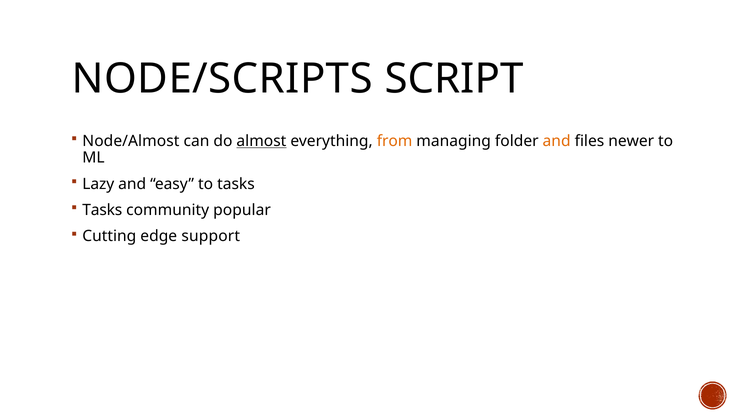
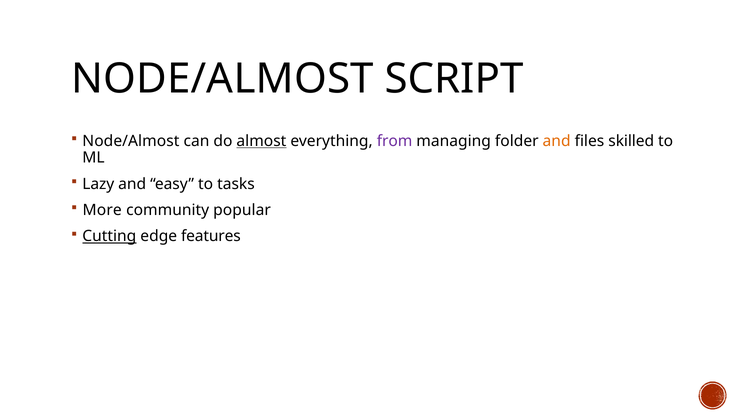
NODE/SCRIPTS: NODE/SCRIPTS -> NODE/ALMOST (222, 79)
from colour: orange -> purple (395, 141)
newer: newer -> skilled (631, 141)
Tasks: Tasks -> More (102, 210)
Cutting underline: none -> present (109, 236)
support: support -> features (211, 236)
